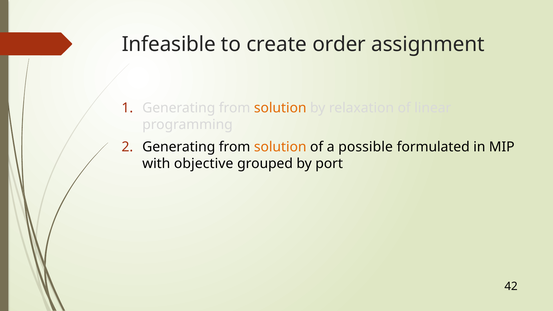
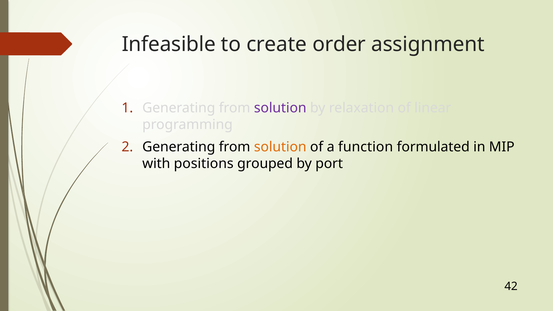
solution colour: orange -> purple (280, 108)
possible: possible -> function (366, 147)
objective: objective -> positions (204, 164)
